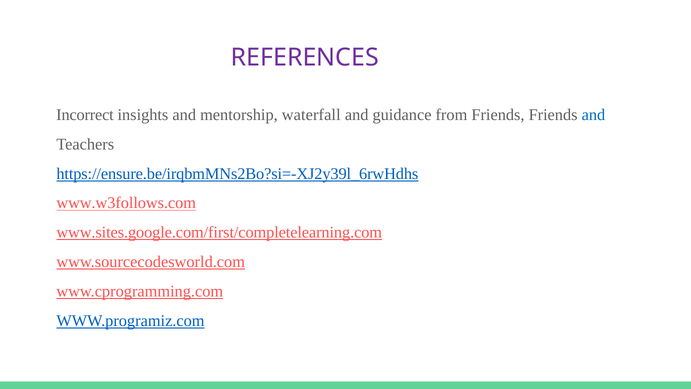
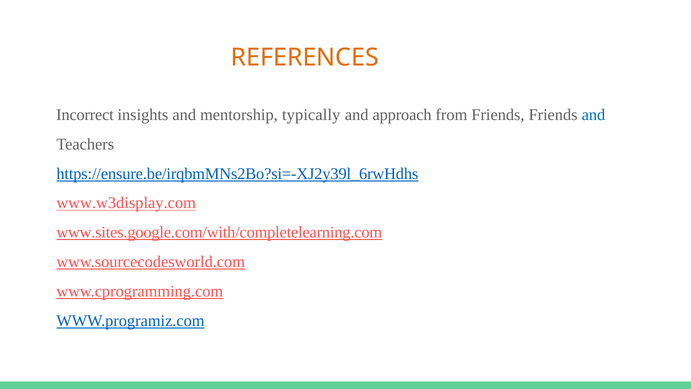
REFERENCES colour: purple -> orange (305, 57)
waterfall: waterfall -> typically (311, 115)
guidance: guidance -> approach (402, 115)
www.w3follows.com: www.w3follows.com -> www.w3display.com (126, 203)
www.sites.google.com/first/completelearning.com: www.sites.google.com/first/completelearning.com -> www.sites.google.com/with/completelearning.com (219, 232)
